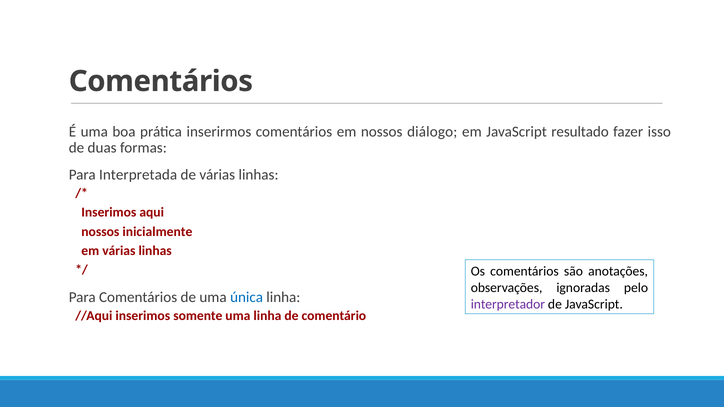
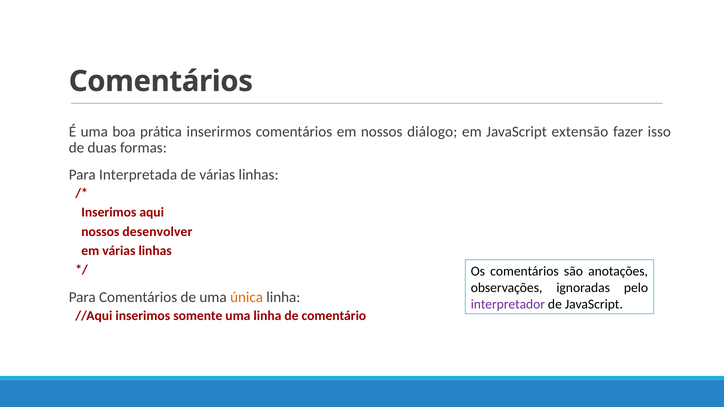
resultado: resultado -> extensão (580, 132)
inicialmente: inicialmente -> desenvolver (157, 232)
única colour: blue -> orange (247, 298)
